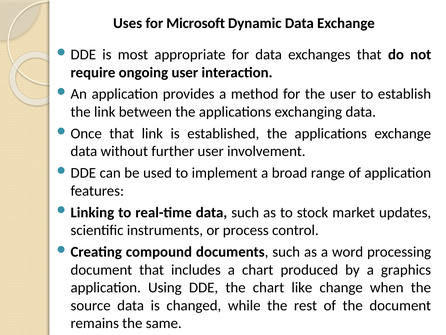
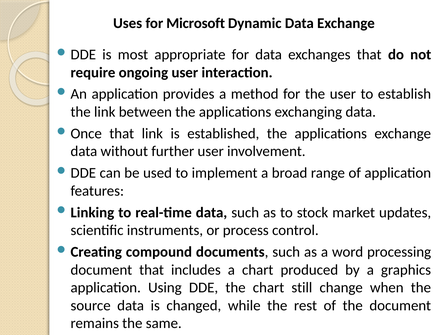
like: like -> still (302, 287)
